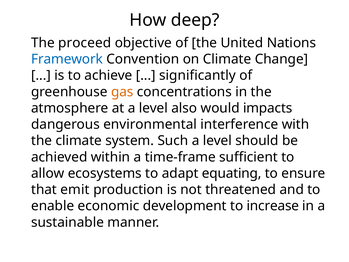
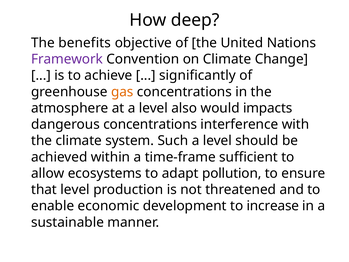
proceed: proceed -> benefits (85, 43)
Framework colour: blue -> purple (67, 59)
dangerous environmental: environmental -> concentrations (150, 124)
equating: equating -> pollution (232, 173)
that emit: emit -> level (75, 189)
